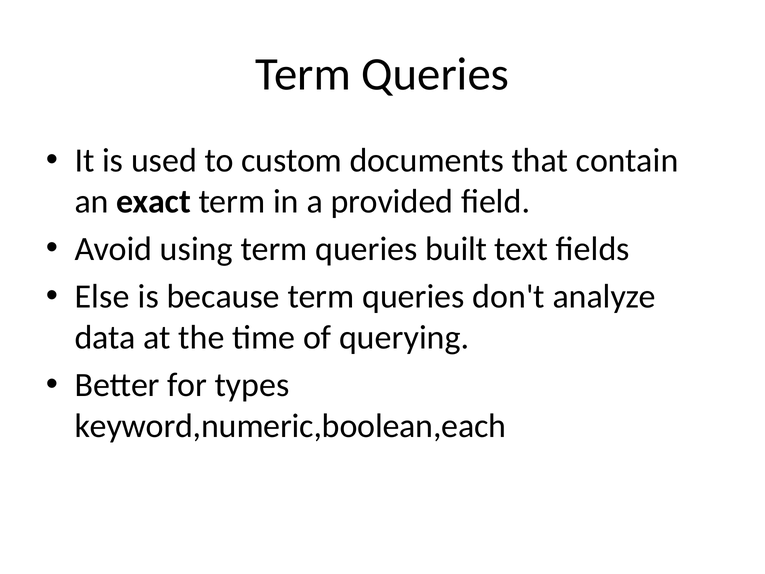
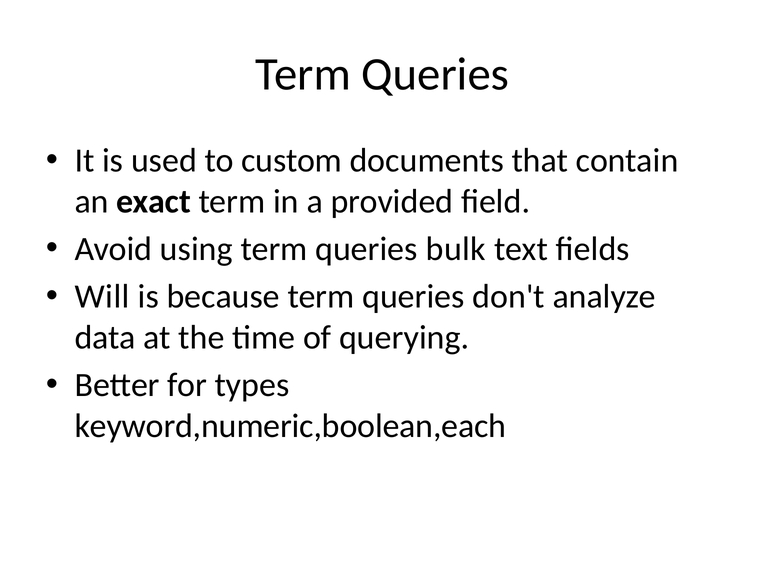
built: built -> bulk (456, 249)
Else: Else -> Will (102, 297)
